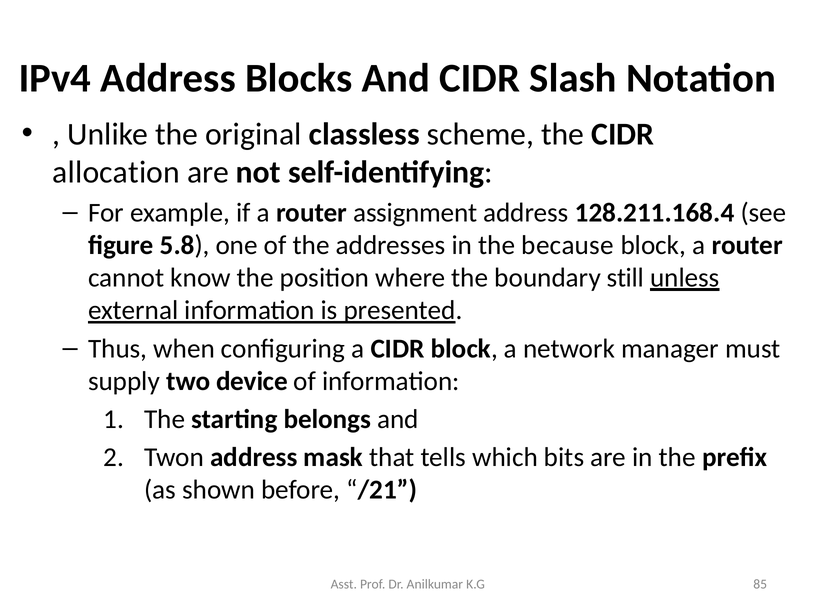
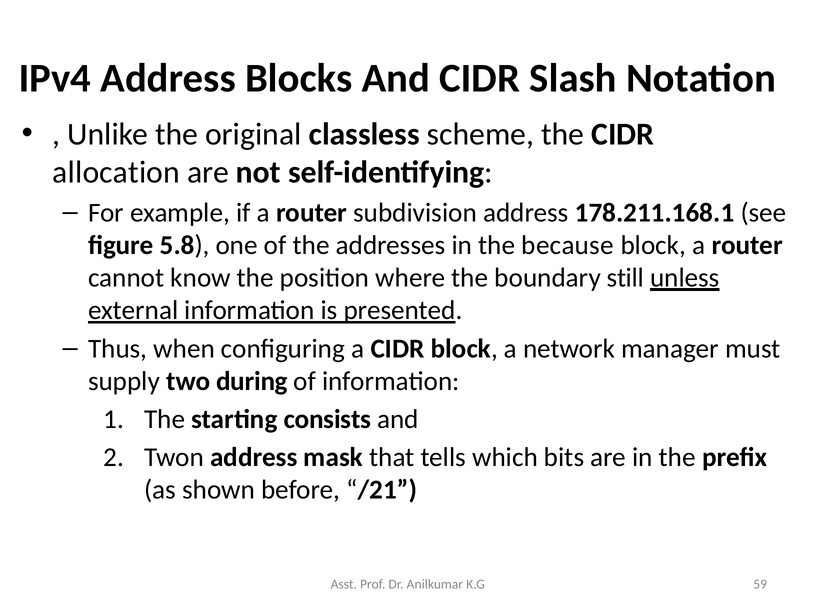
assignment: assignment -> subdivision (415, 213)
128.211.168.4: 128.211.168.4 -> 178.211.168.1 (655, 213)
device: device -> during (252, 381)
belongs: belongs -> consists (327, 419)
85: 85 -> 59 (760, 584)
